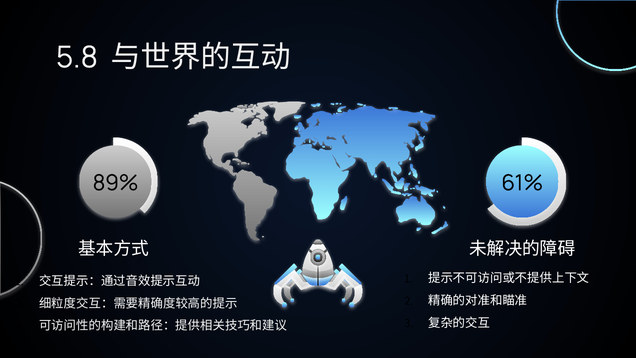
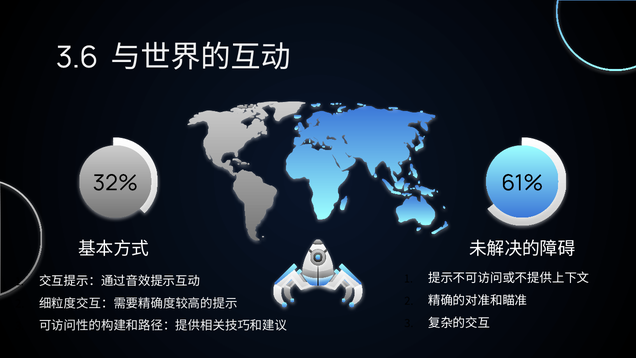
5.8: 5.8 -> 3.6 (77, 57)
89%: 89% -> 32% (115, 183)
